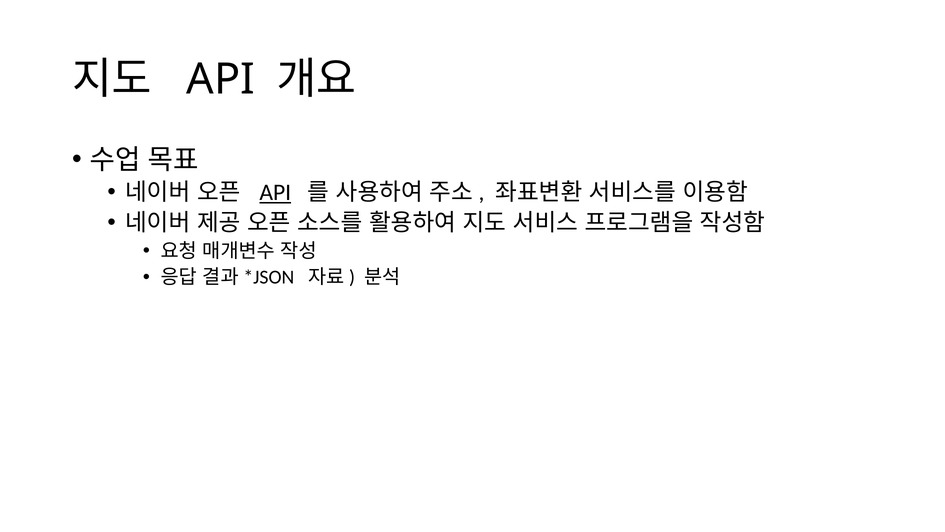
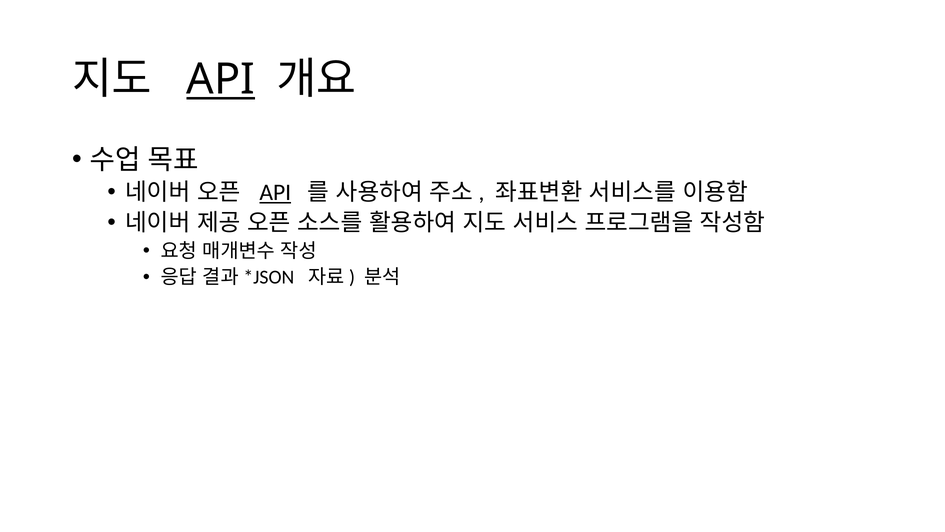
API underline: none -> present (221, 79)
